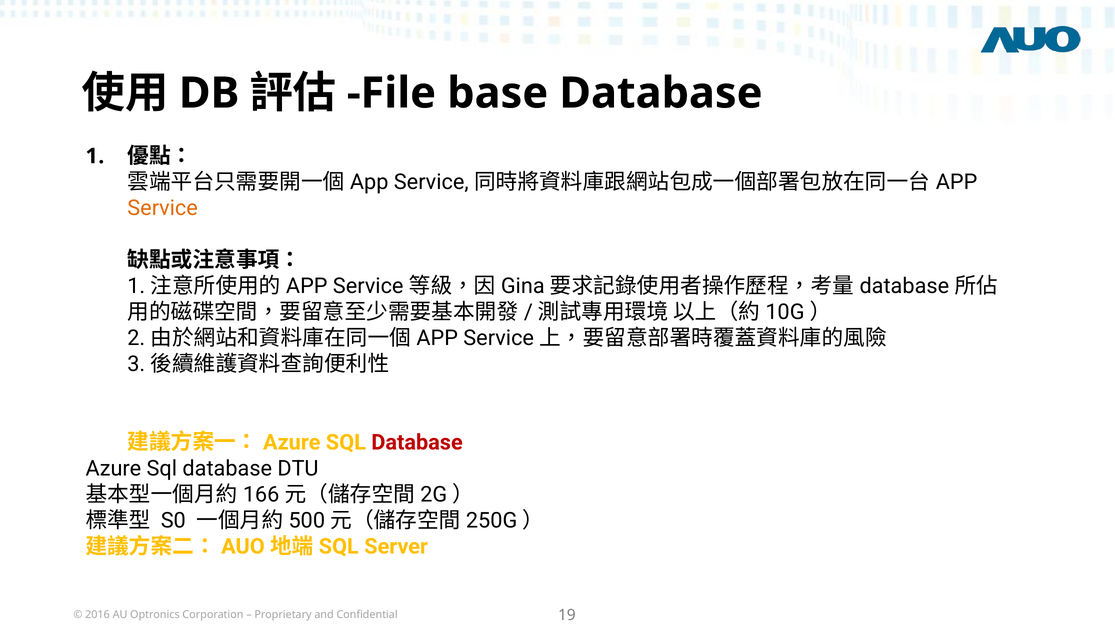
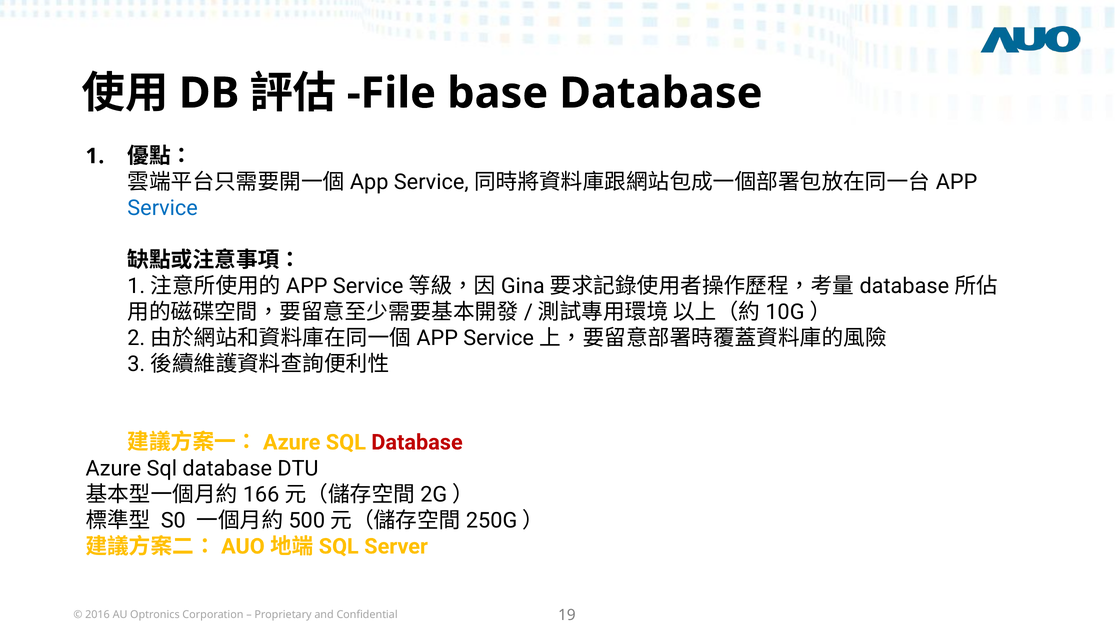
Service colour: orange -> blue (163, 208)
